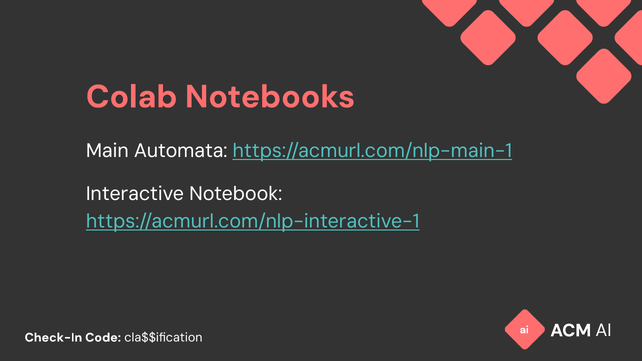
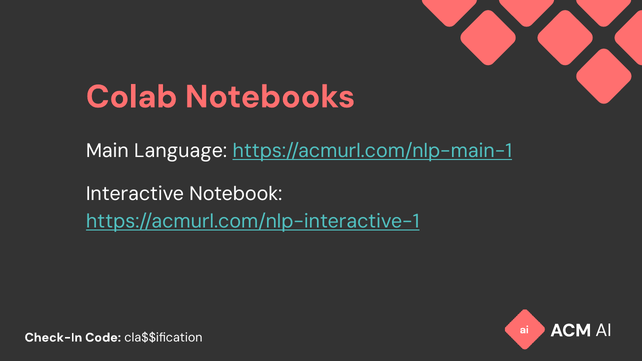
Automata: Automata -> Language (181, 151)
